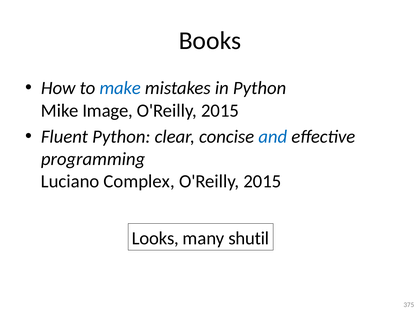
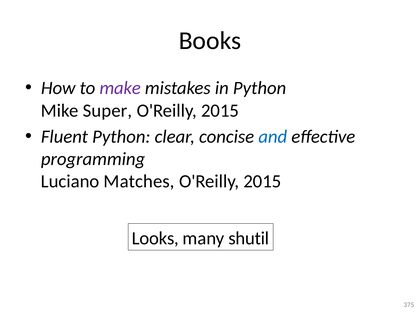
make colour: blue -> purple (120, 88)
Image: Image -> Super (107, 111)
Complex: Complex -> Matches (139, 181)
